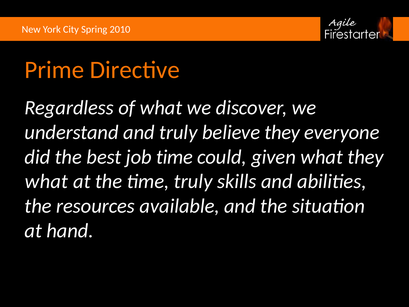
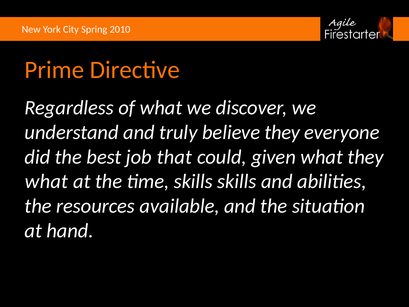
job time: time -> that (174, 157)
time truly: truly -> skills (193, 181)
